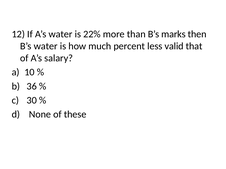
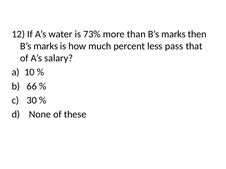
22%: 22% -> 73% (92, 34)
water: water -> marks (46, 46)
valid: valid -> pass (174, 46)
36: 36 -> 66 (32, 86)
